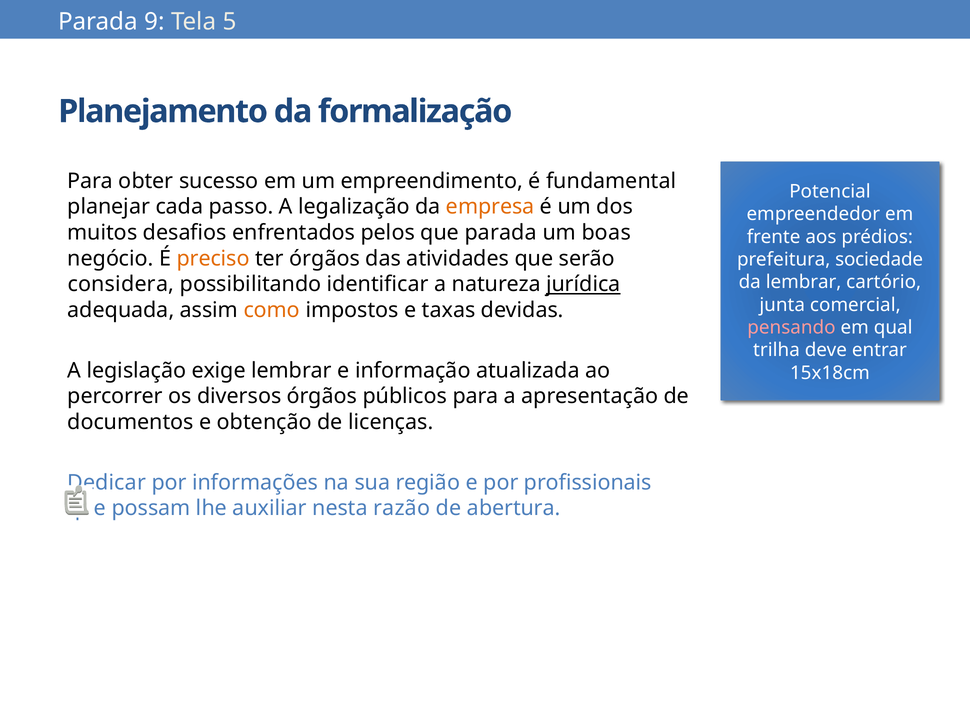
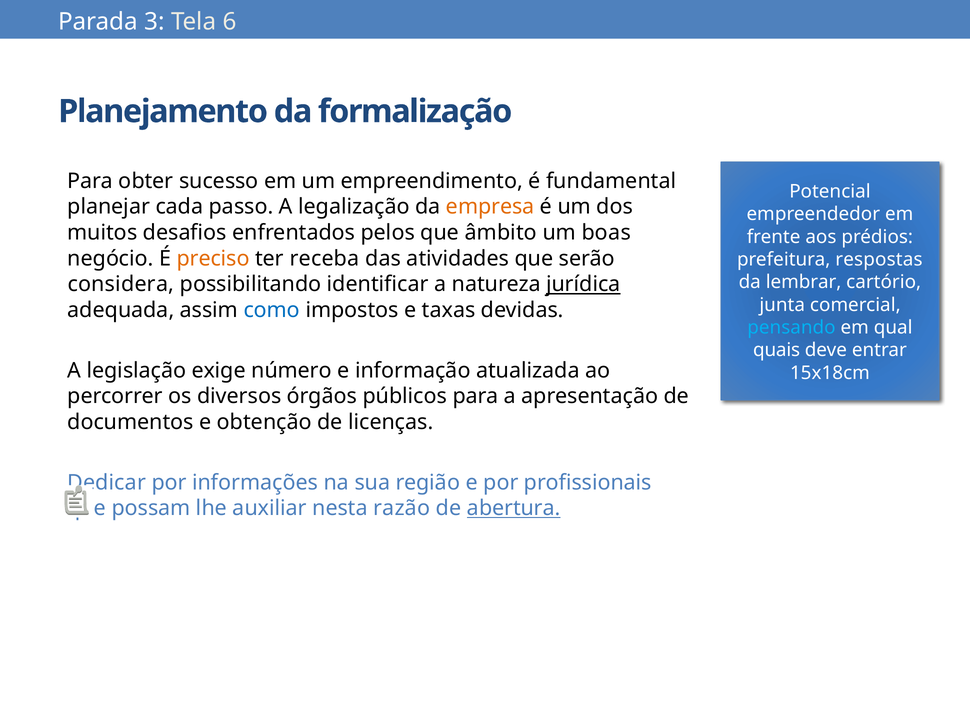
9: 9 -> 3 (154, 22)
5: 5 -> 6 (229, 22)
que parada: parada -> âmbito (501, 233)
ter órgãos: órgãos -> receba (325, 258)
sociedade: sociedade -> respostas (879, 259)
como colour: orange -> blue (272, 310)
pensando colour: pink -> light blue (791, 327)
trilha: trilha -> quais (777, 350)
exige lembrar: lembrar -> número (292, 370)
abertura underline: none -> present (514, 508)
